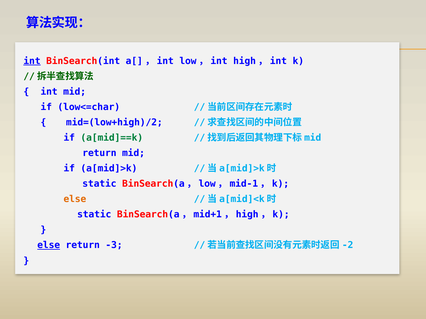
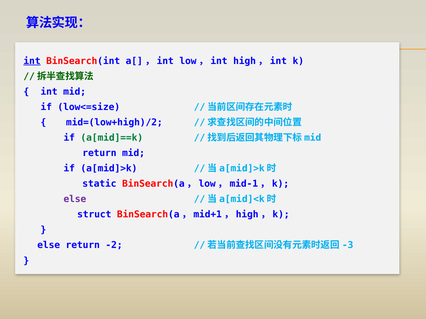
low<=char: low<=char -> low<=size (89, 107)
else colour: orange -> purple (75, 199)
static: static -> struct (94, 215)
else underline: present -> none (49, 246)
-3: -3 -> -2 (114, 246)
-2: -2 -> -3 (348, 246)
